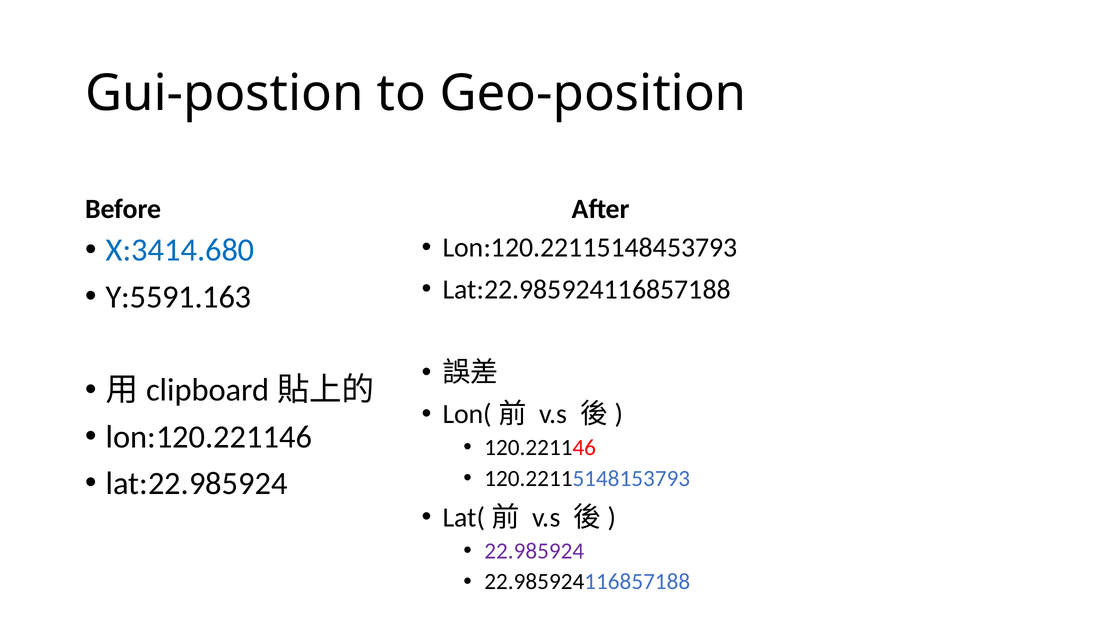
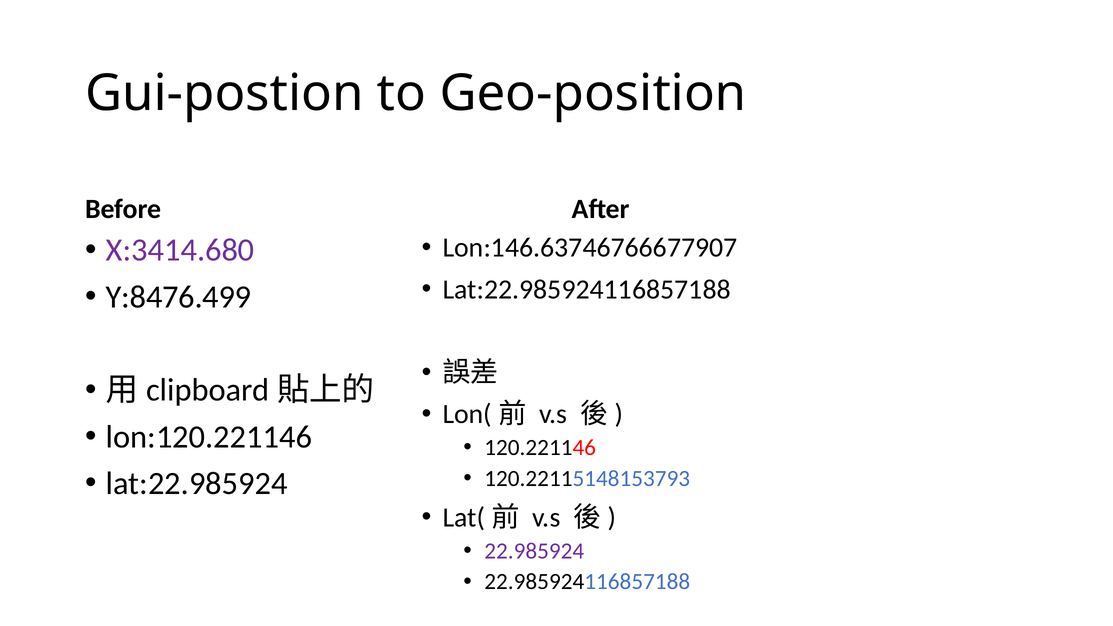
Lon:120.22115148453793: Lon:120.22115148453793 -> Lon:146.63746766677907 (590, 248)
X:3414.680 colour: blue -> purple (180, 250)
Y:5591.163: Y:5591.163 -> Y:8476.499 (179, 297)
